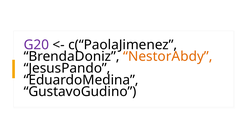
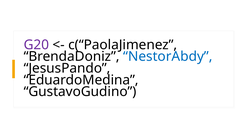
NestorAbdy colour: orange -> blue (168, 57)
